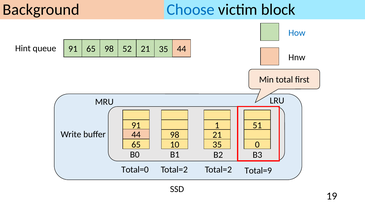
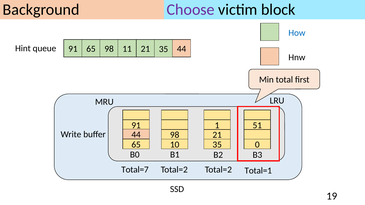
Choose colour: blue -> purple (191, 10)
52: 52 -> 11 (127, 49)
Total=9: Total=9 -> Total=1 (258, 171)
Total=0: Total=0 -> Total=7 (135, 170)
